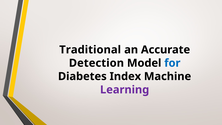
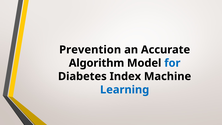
Traditional: Traditional -> Prevention (90, 50)
Detection: Detection -> Algorithm (97, 63)
Learning colour: purple -> blue (125, 90)
